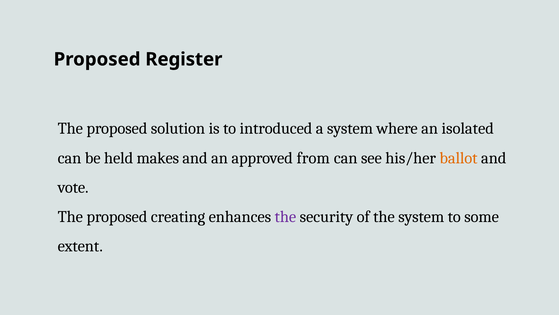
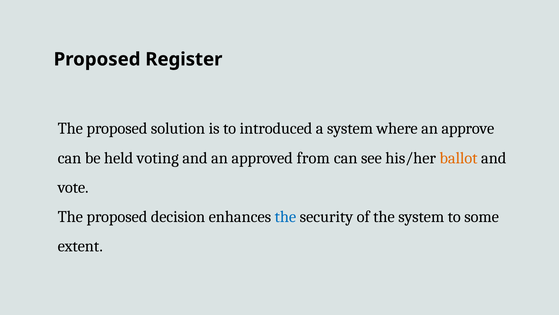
isolated: isolated -> approve (468, 128)
makes: makes -> voting (158, 158)
creating: creating -> decision (178, 216)
the colour: purple -> blue (285, 216)
